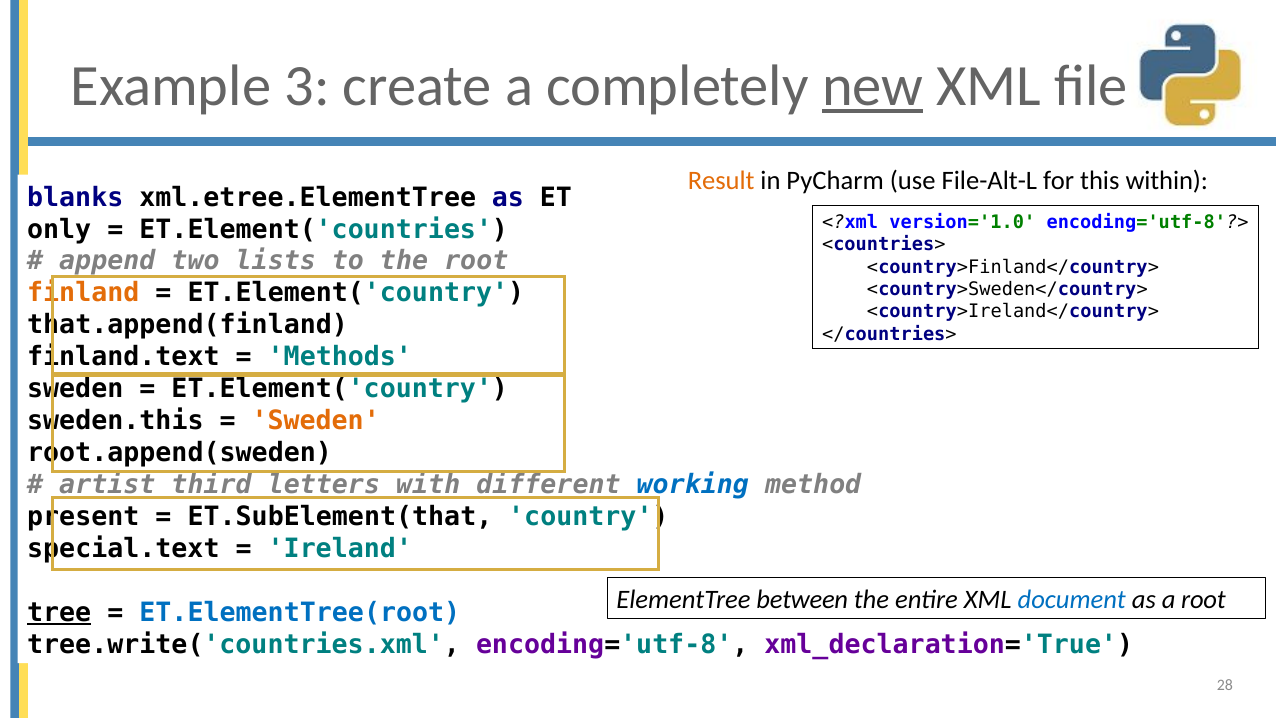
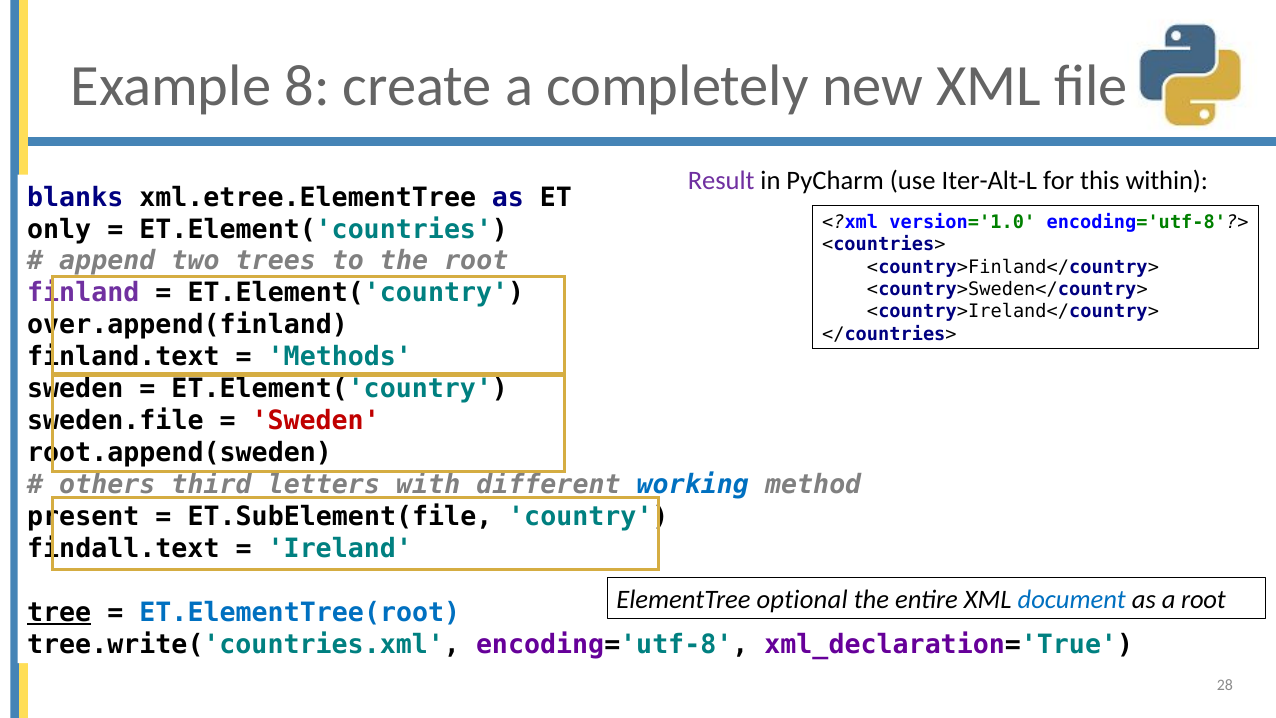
3: 3 -> 8 (307, 86)
new underline: present -> none (873, 86)
Result colour: orange -> purple (721, 181)
File-Alt-L: File-Alt-L -> Iter-Alt-L (989, 181)
lists: lists -> trees (276, 261)
finland colour: orange -> purple (83, 293)
that.append(finland: that.append(finland -> over.append(finland (188, 325)
sweden.this: sweden.this -> sweden.file (115, 421)
Sweden colour: orange -> red (316, 421)
artist: artist -> others (107, 484)
ET.SubElement(that: ET.SubElement(that -> ET.SubElement(file (340, 516)
special.text: special.text -> findall.text (123, 548)
between: between -> optional (802, 599)
